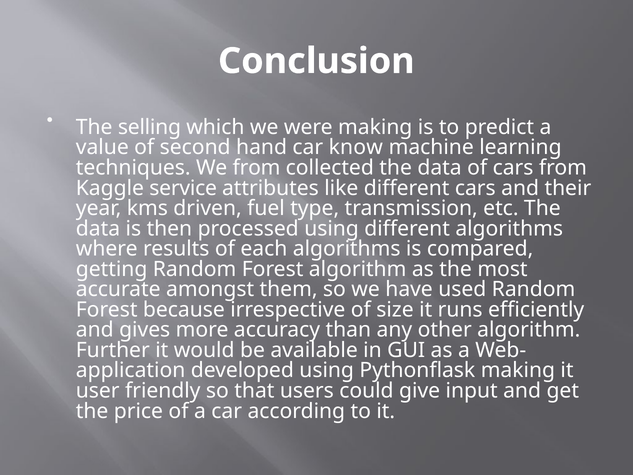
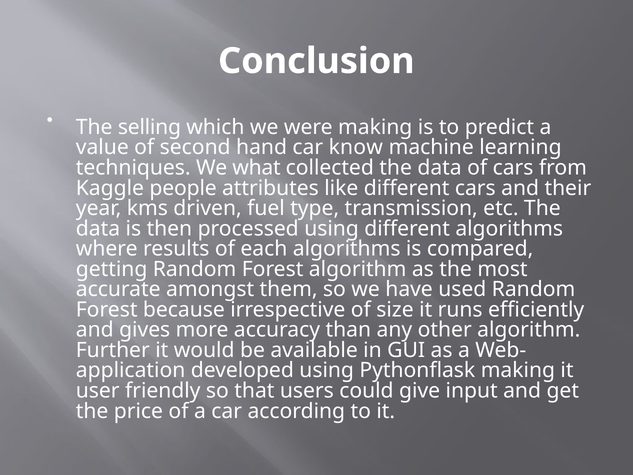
We from: from -> what (257, 168)
service: service -> people (183, 188)
